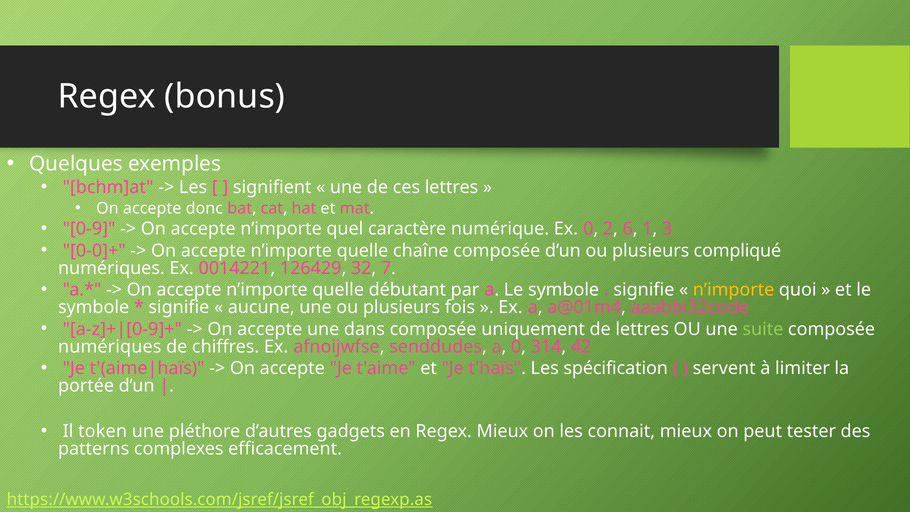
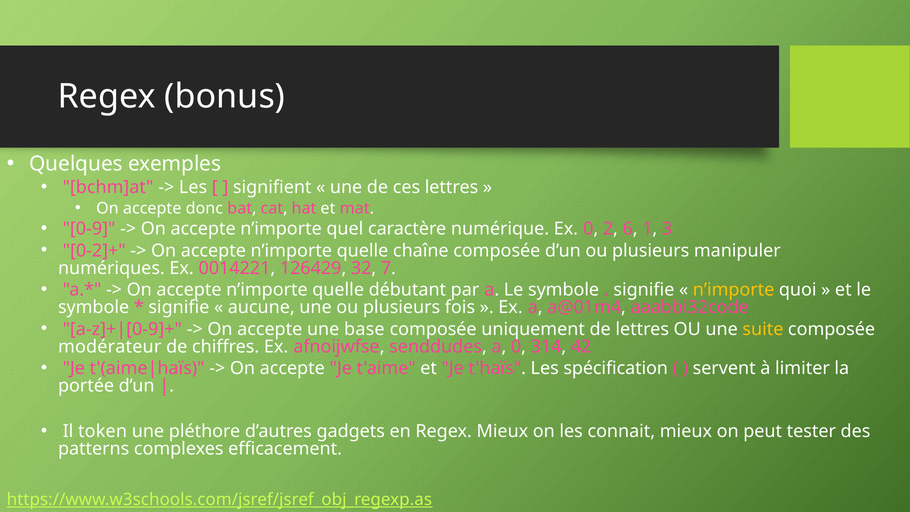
0-0]+: 0-0]+ -> 0-2]+ (94, 251)
compliqué: compliqué -> manipuler (737, 251)
dans: dans -> base (364, 329)
suite colour: light green -> yellow (763, 329)
numériques: numériques -> modérateur (110, 347)
